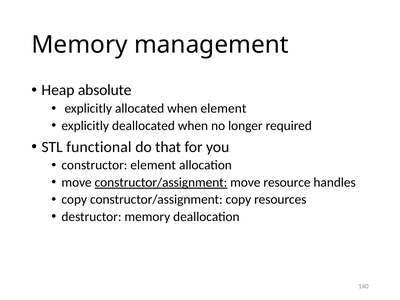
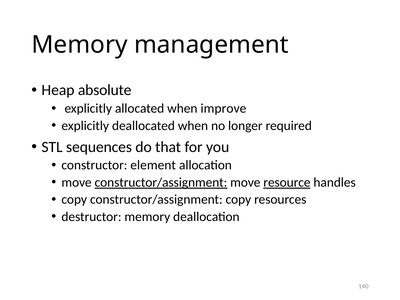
when element: element -> improve (223, 109)
functional: functional -> sequences (99, 147)
resource underline: none -> present (287, 182)
